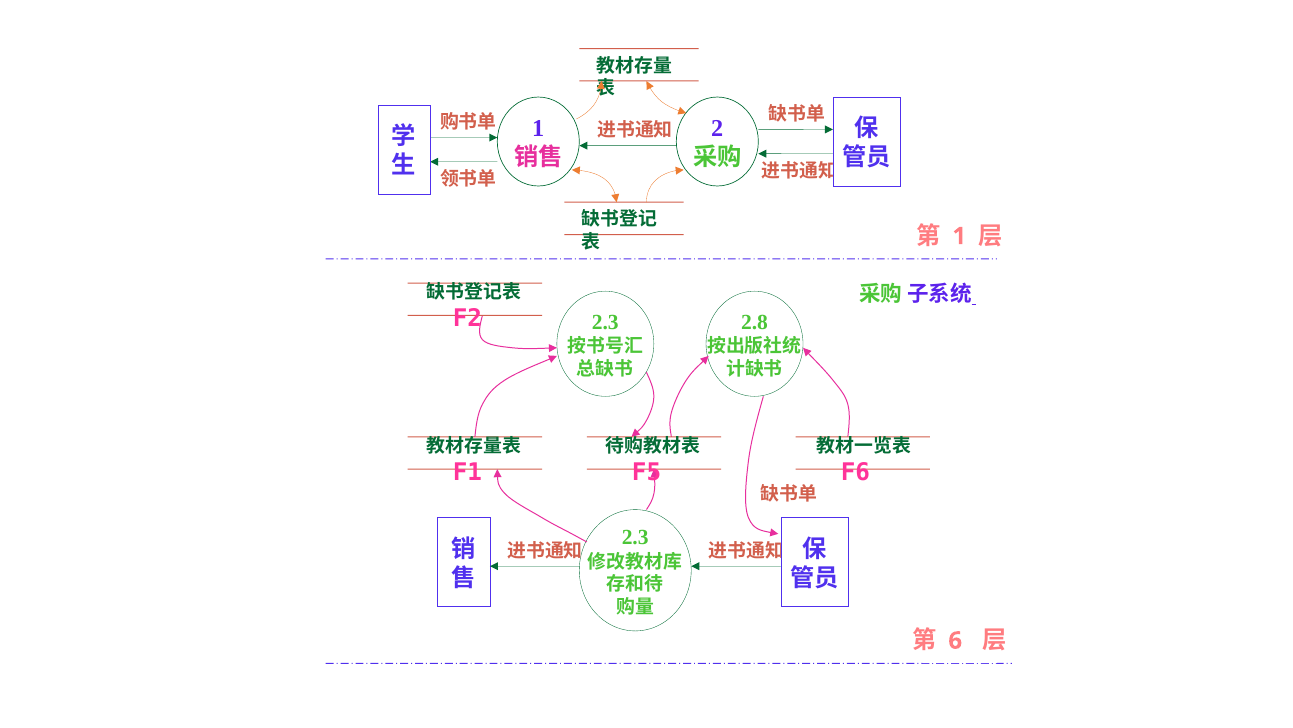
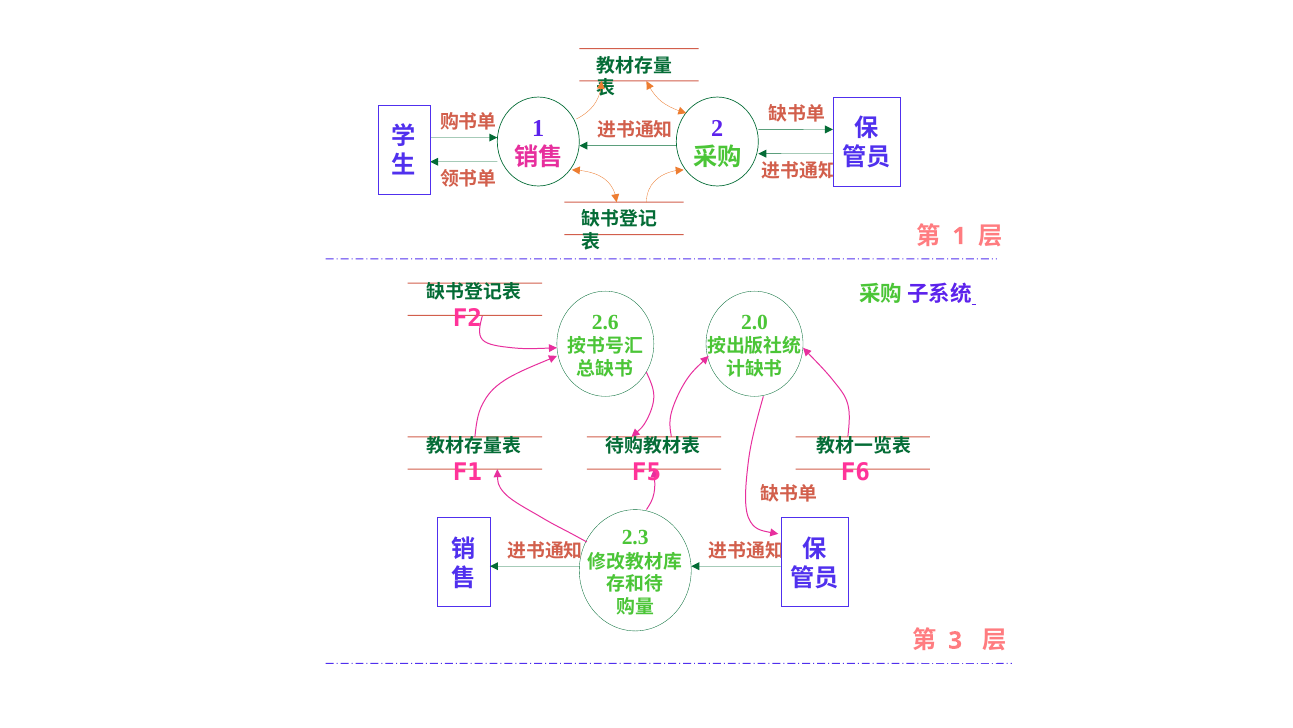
2.3: 2.3 -> 2.6 (605, 322)
2.8: 2.8 -> 2.0 (754, 322)
6: 6 -> 3 (955, 640)
